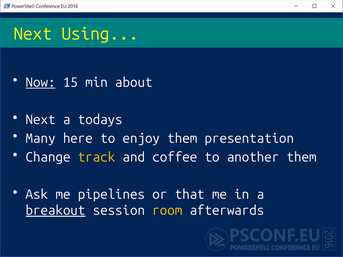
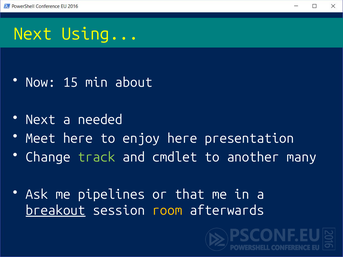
Now underline: present -> none (41, 83)
todays: todays -> needed (100, 120)
Many: Many -> Meet (41, 139)
enjoy them: them -> here (182, 139)
track colour: yellow -> light green (97, 157)
coffee: coffee -> cmdlet (175, 157)
another them: them -> many (302, 157)
